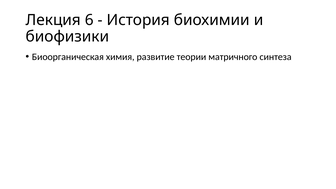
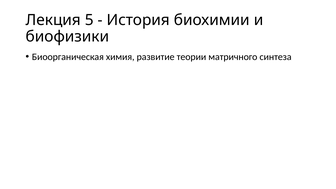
6: 6 -> 5 (89, 20)
